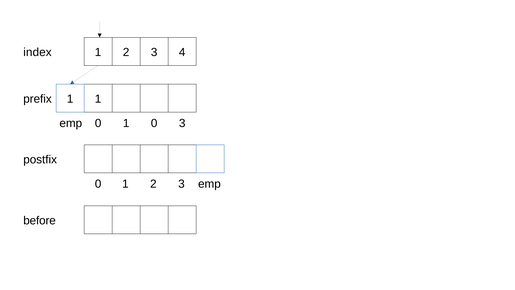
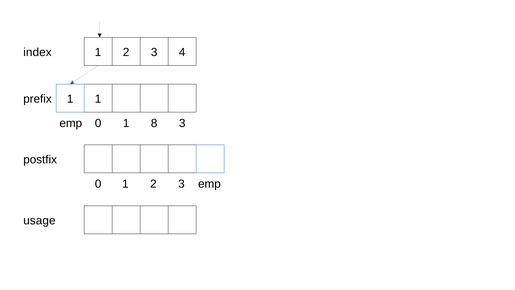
1 0: 0 -> 8 (154, 123)
before: before -> usage (39, 220)
